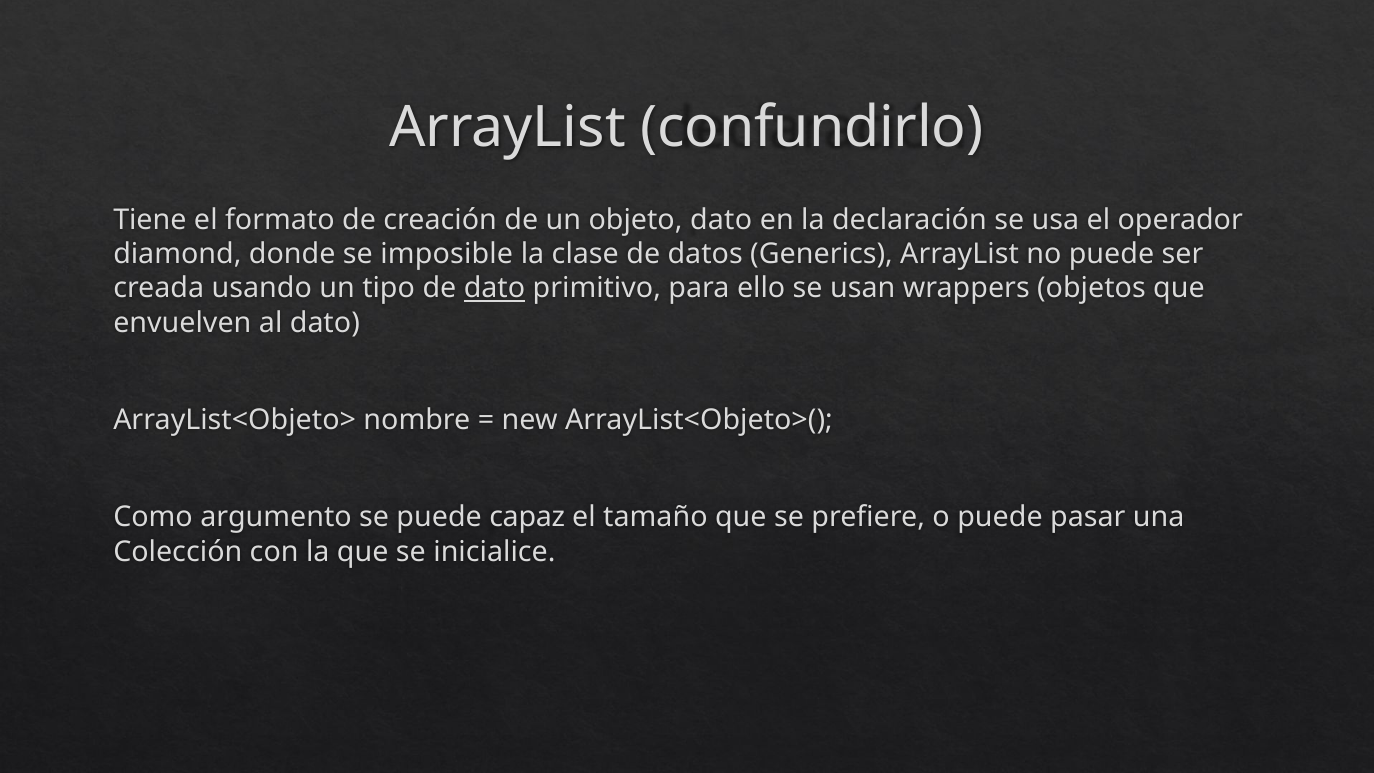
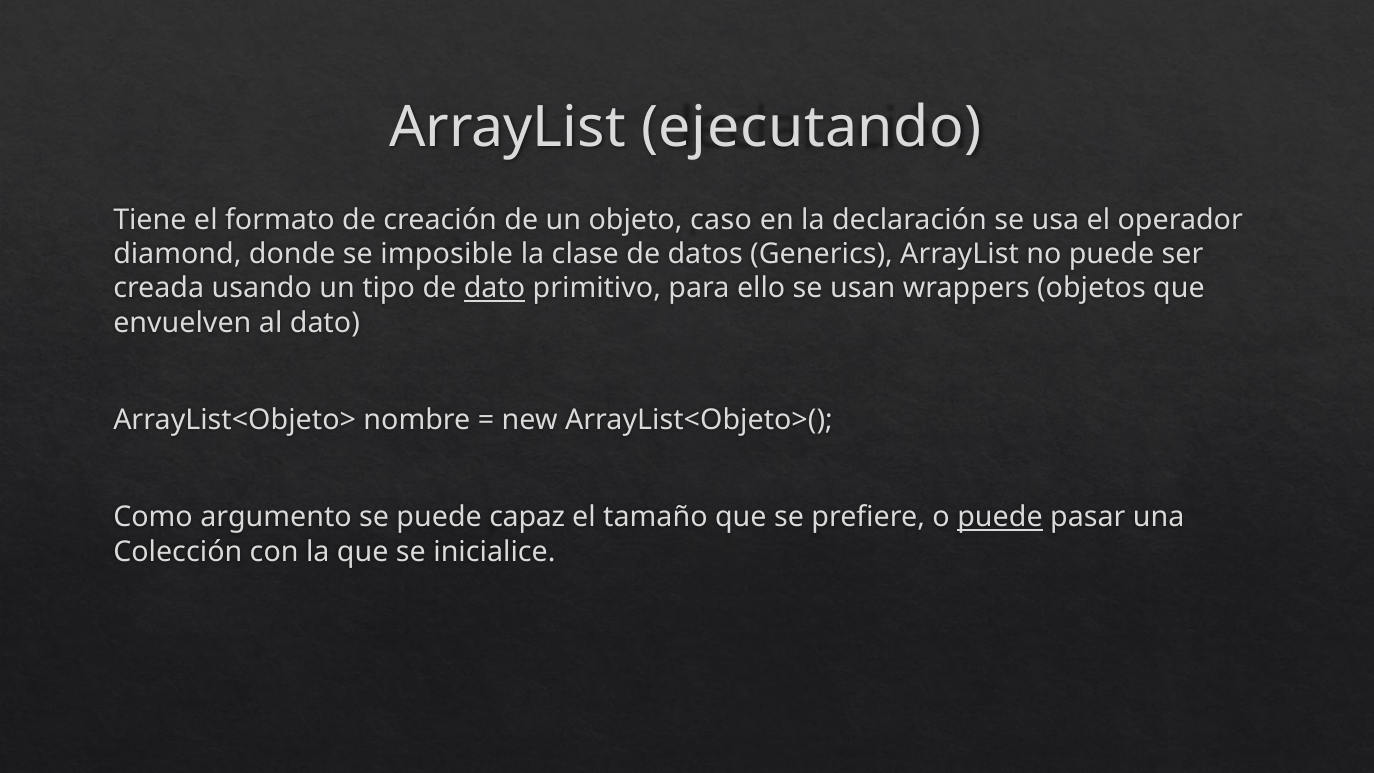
confundirlo: confundirlo -> ejecutando (812, 127)
objeto dato: dato -> caso (721, 220)
puede underline: none -> present (1000, 517)
